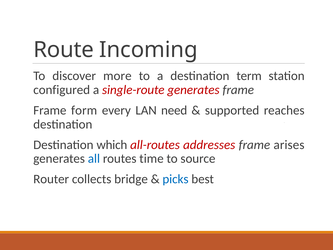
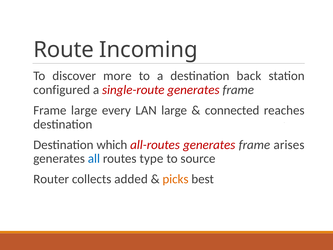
term: term -> back (249, 76)
Frame form: form -> large (84, 110)
LAN need: need -> large (174, 110)
supported: supported -> connected (232, 110)
all-routes addresses: addresses -> generates (209, 145)
time: time -> type (151, 159)
bridge: bridge -> added (131, 179)
picks colour: blue -> orange (176, 179)
